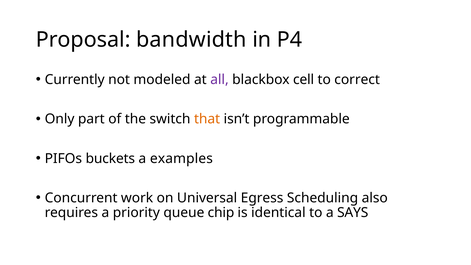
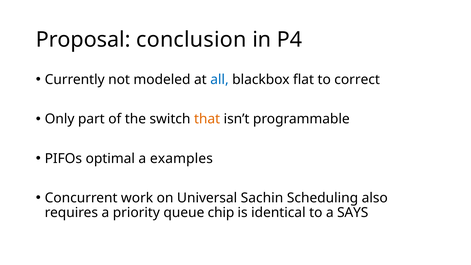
bandwidth: bandwidth -> conclusion (191, 40)
all colour: purple -> blue (219, 80)
cell: cell -> flat (304, 80)
buckets: buckets -> optimal (110, 158)
Egress: Egress -> Sachin (262, 198)
